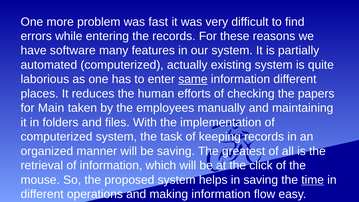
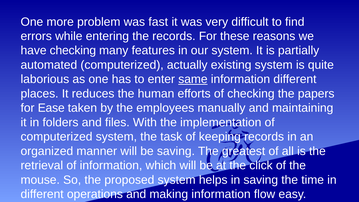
have software: software -> checking (73, 51)
Main: Main -> Ease (51, 108)
time underline: present -> none (313, 180)
